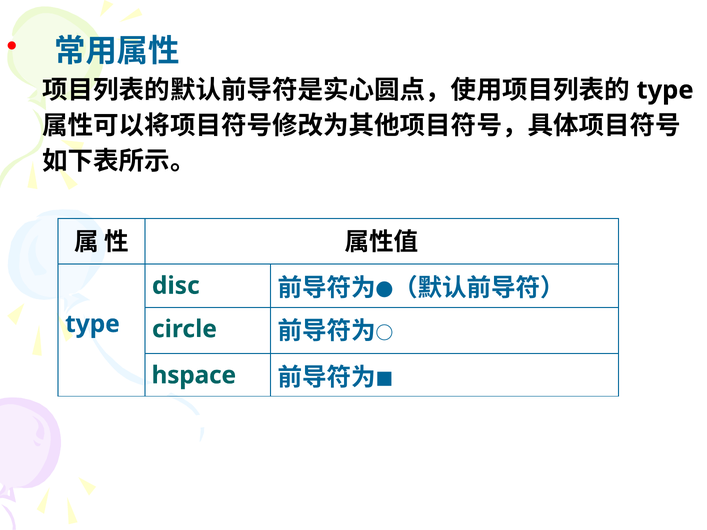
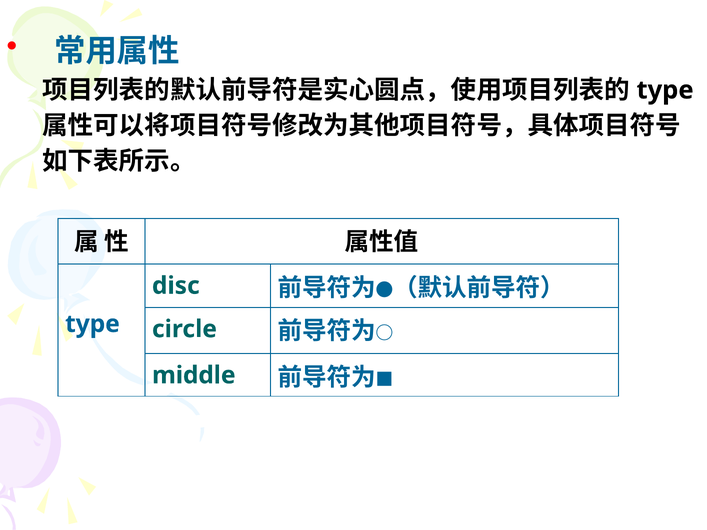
hspace: hspace -> middle (194, 375)
